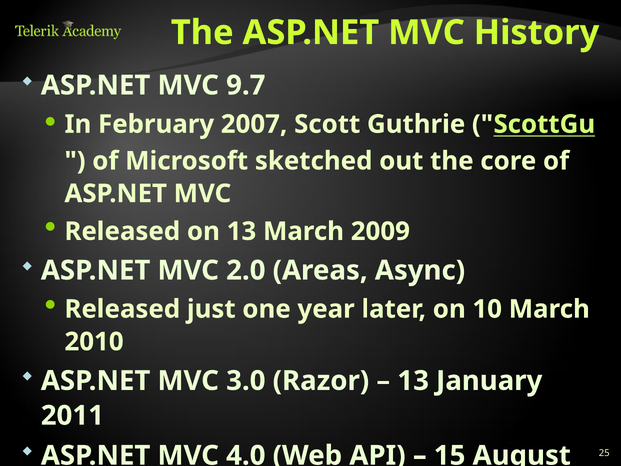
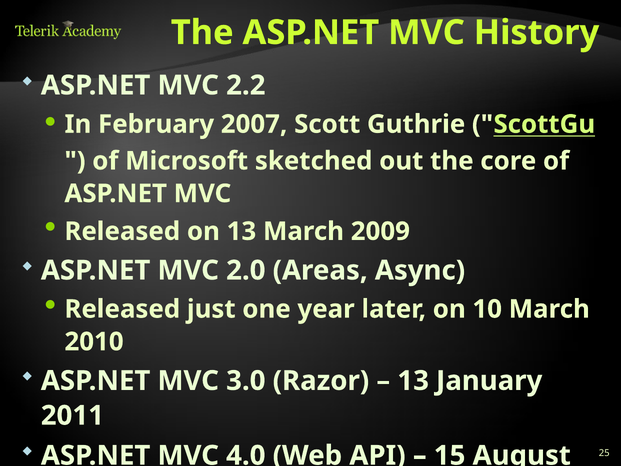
9.7: 9.7 -> 2.2 (246, 85)
